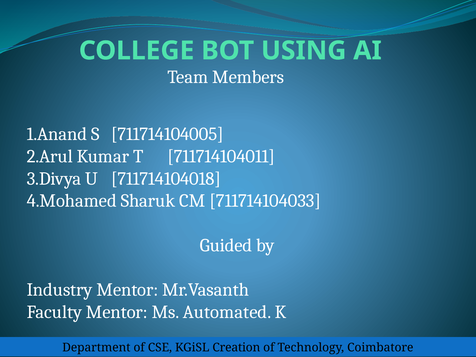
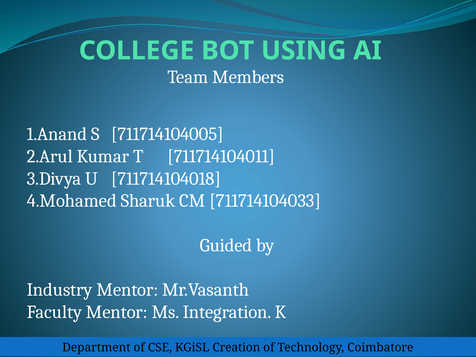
Automated: Automated -> Integration (227, 312)
